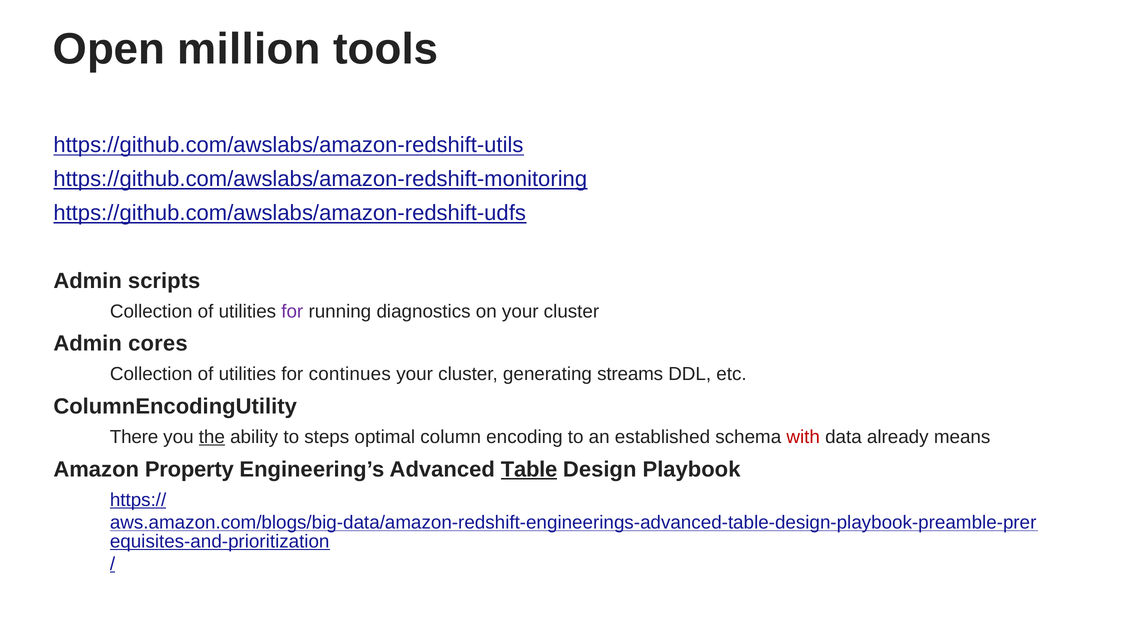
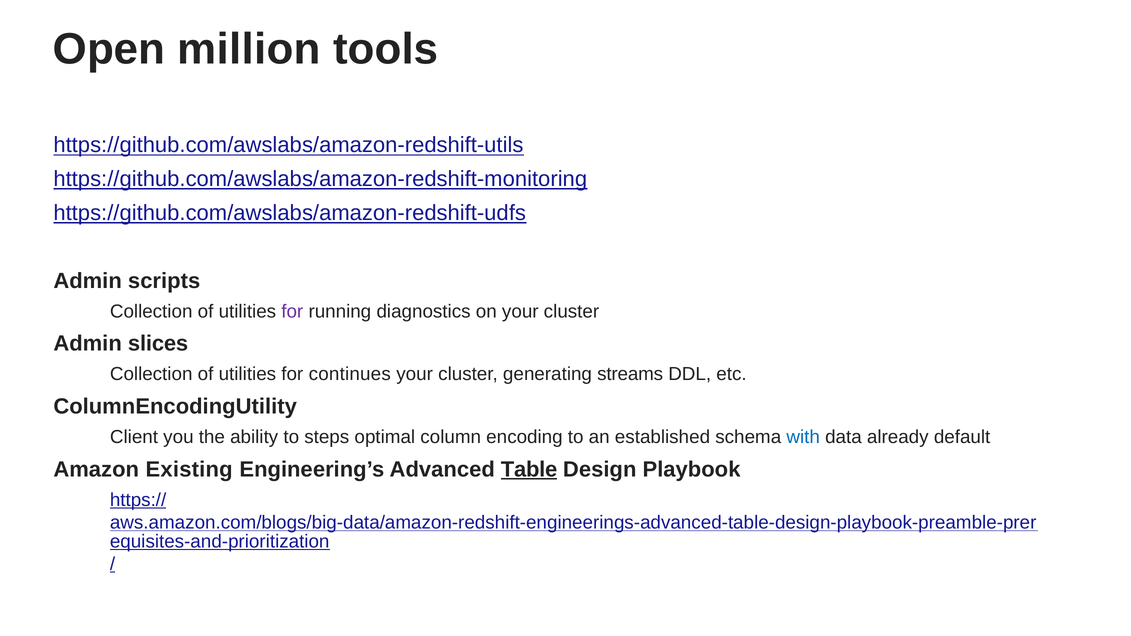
cores: cores -> slices (158, 344)
There: There -> Client (134, 437)
the underline: present -> none (212, 437)
with colour: red -> blue (803, 437)
means: means -> default (962, 437)
Property: Property -> Existing (189, 469)
